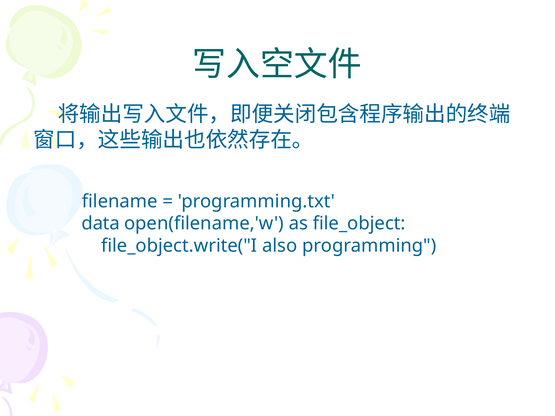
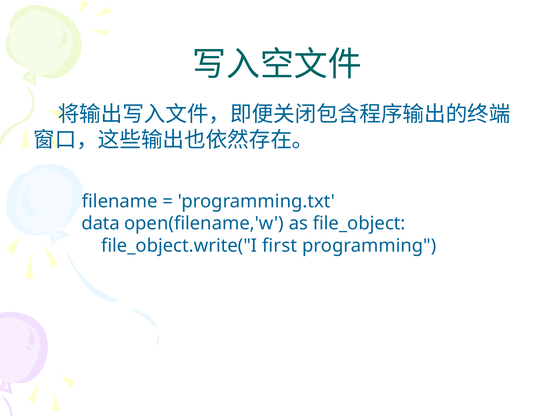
also: also -> first (280, 246)
